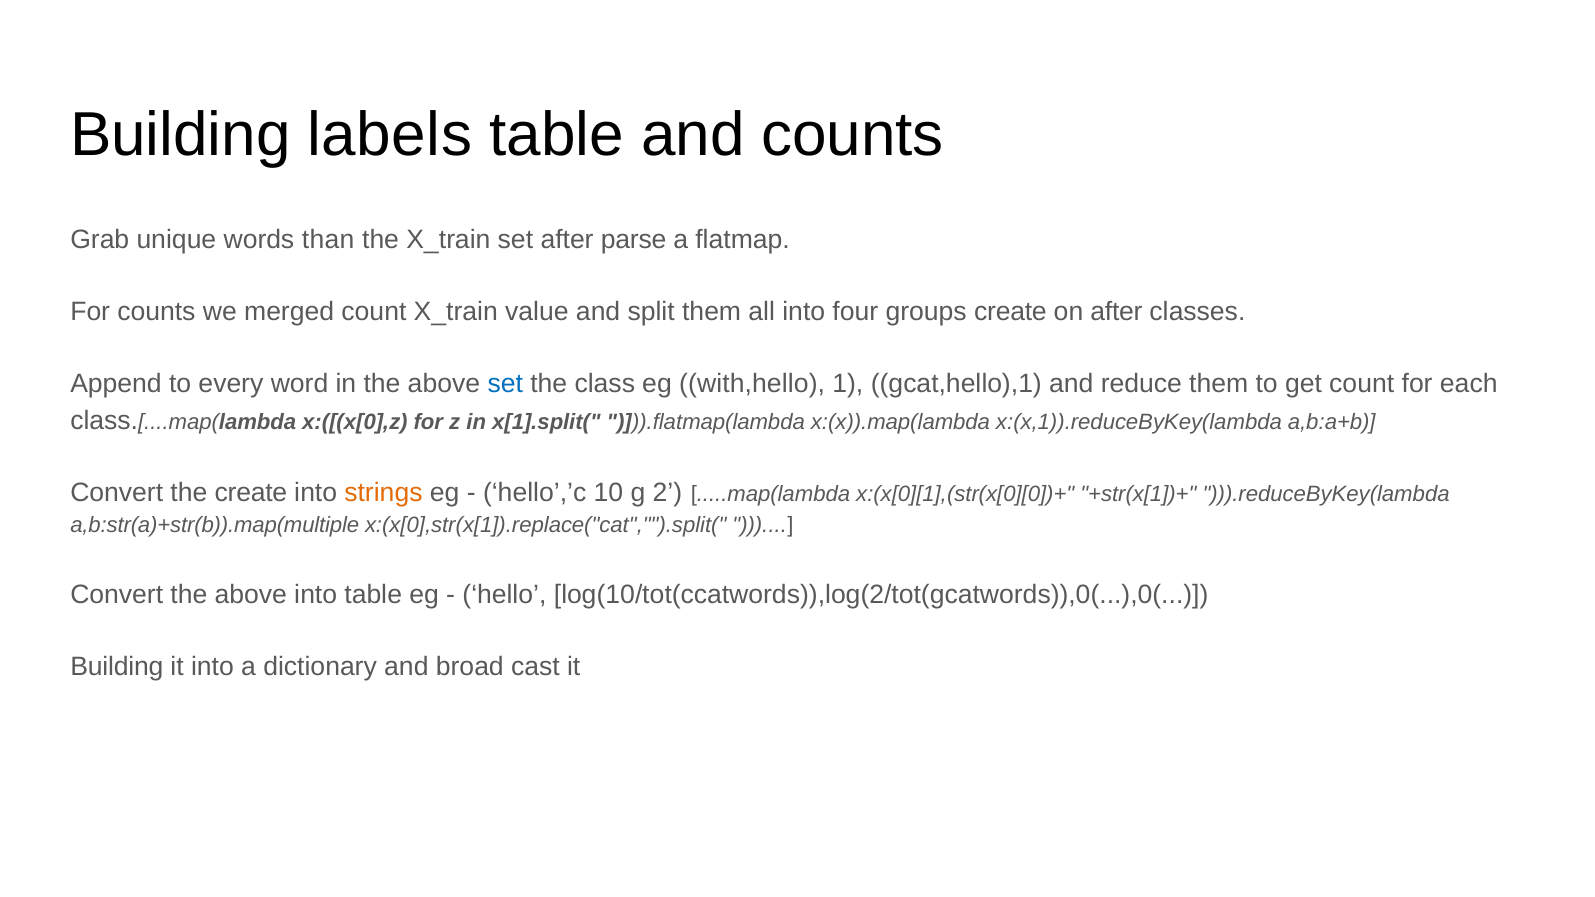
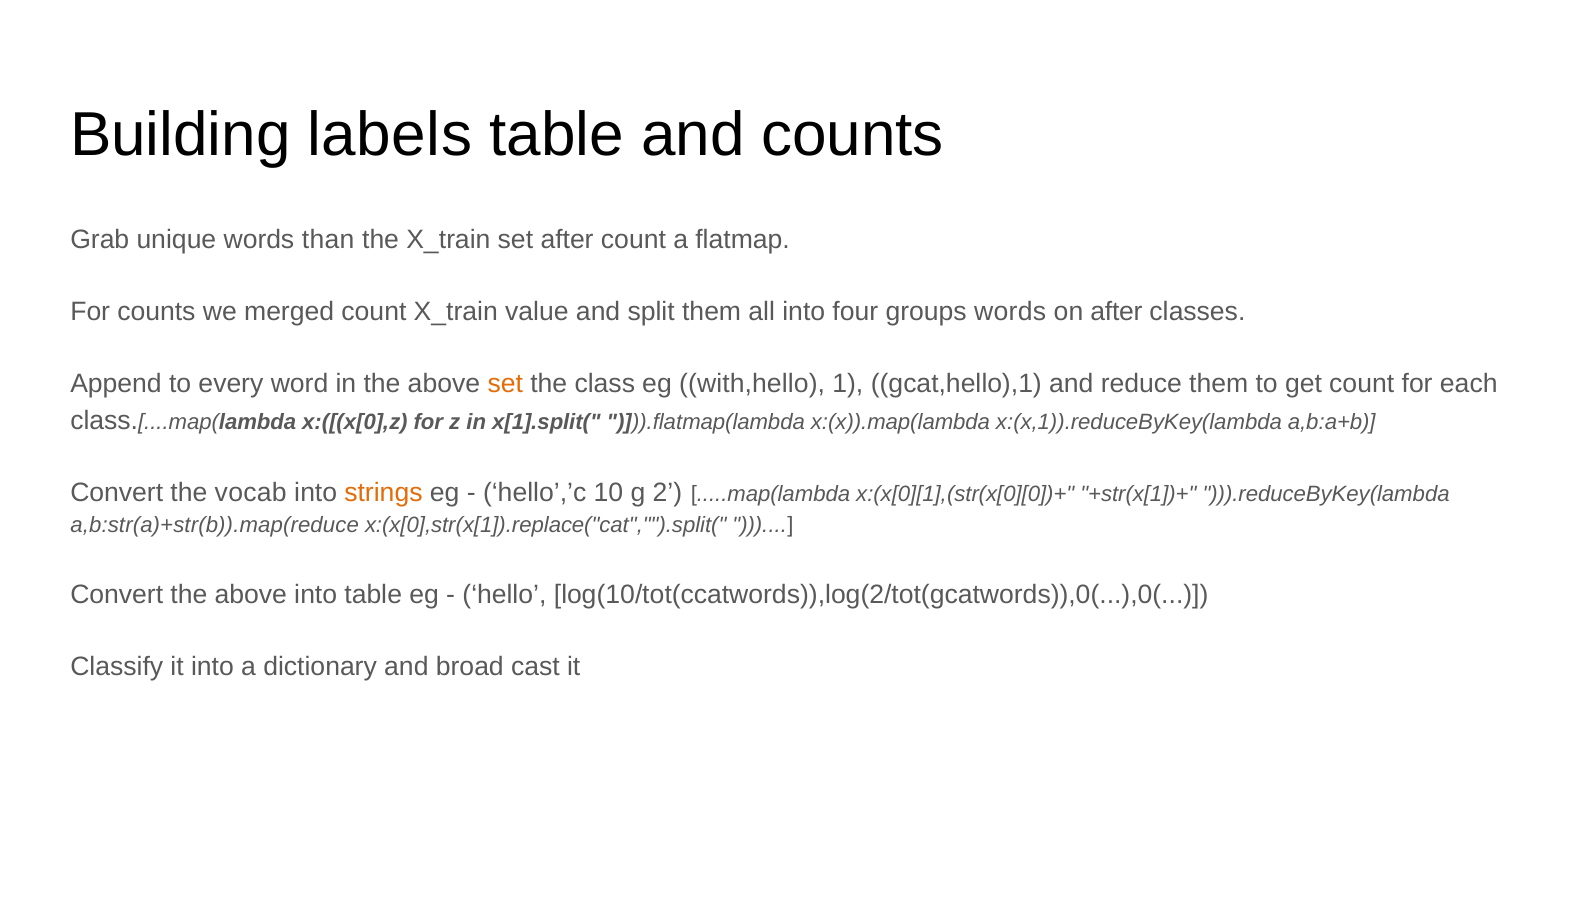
after parse: parse -> count (633, 240)
groups create: create -> words (1010, 312)
set colour: blue -> orange (505, 384)
the create: create -> vocab (251, 492)
a,b:str(a)+str(b)).map(multiple: a,b:str(a)+str(b)).map(multiple -> a,b:str(a)+str(b)).map(reduce (215, 525)
Building: Building -> Classify (117, 667)
